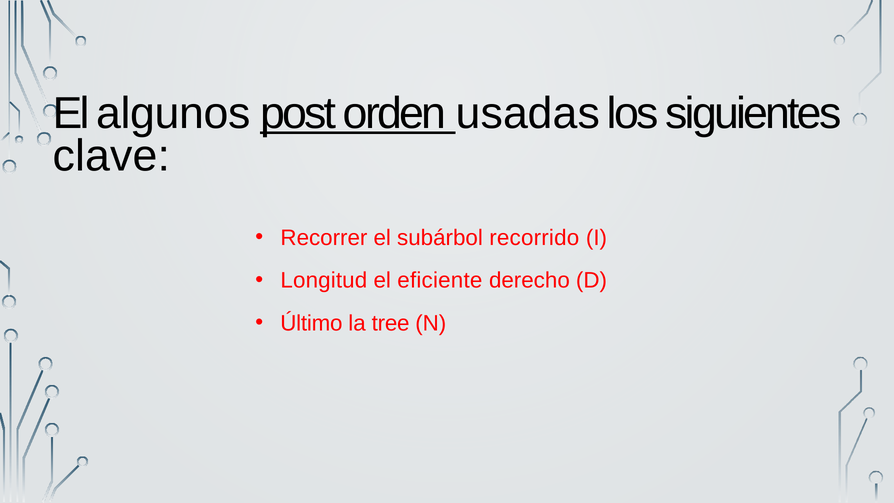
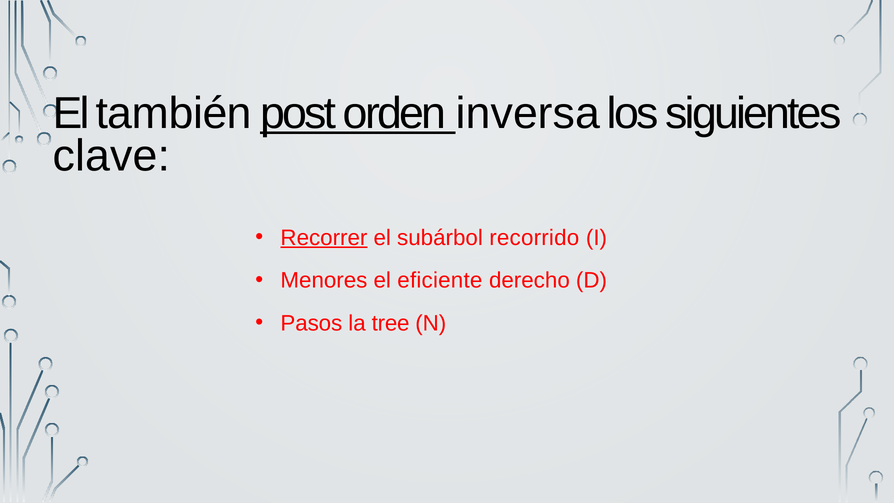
algunos: algunos -> también (174, 113)
usadas: usadas -> inversa (528, 113)
Recorrer underline: none -> present (324, 238)
Longitud: Longitud -> Menores (324, 280)
Último: Último -> Pasos (311, 323)
